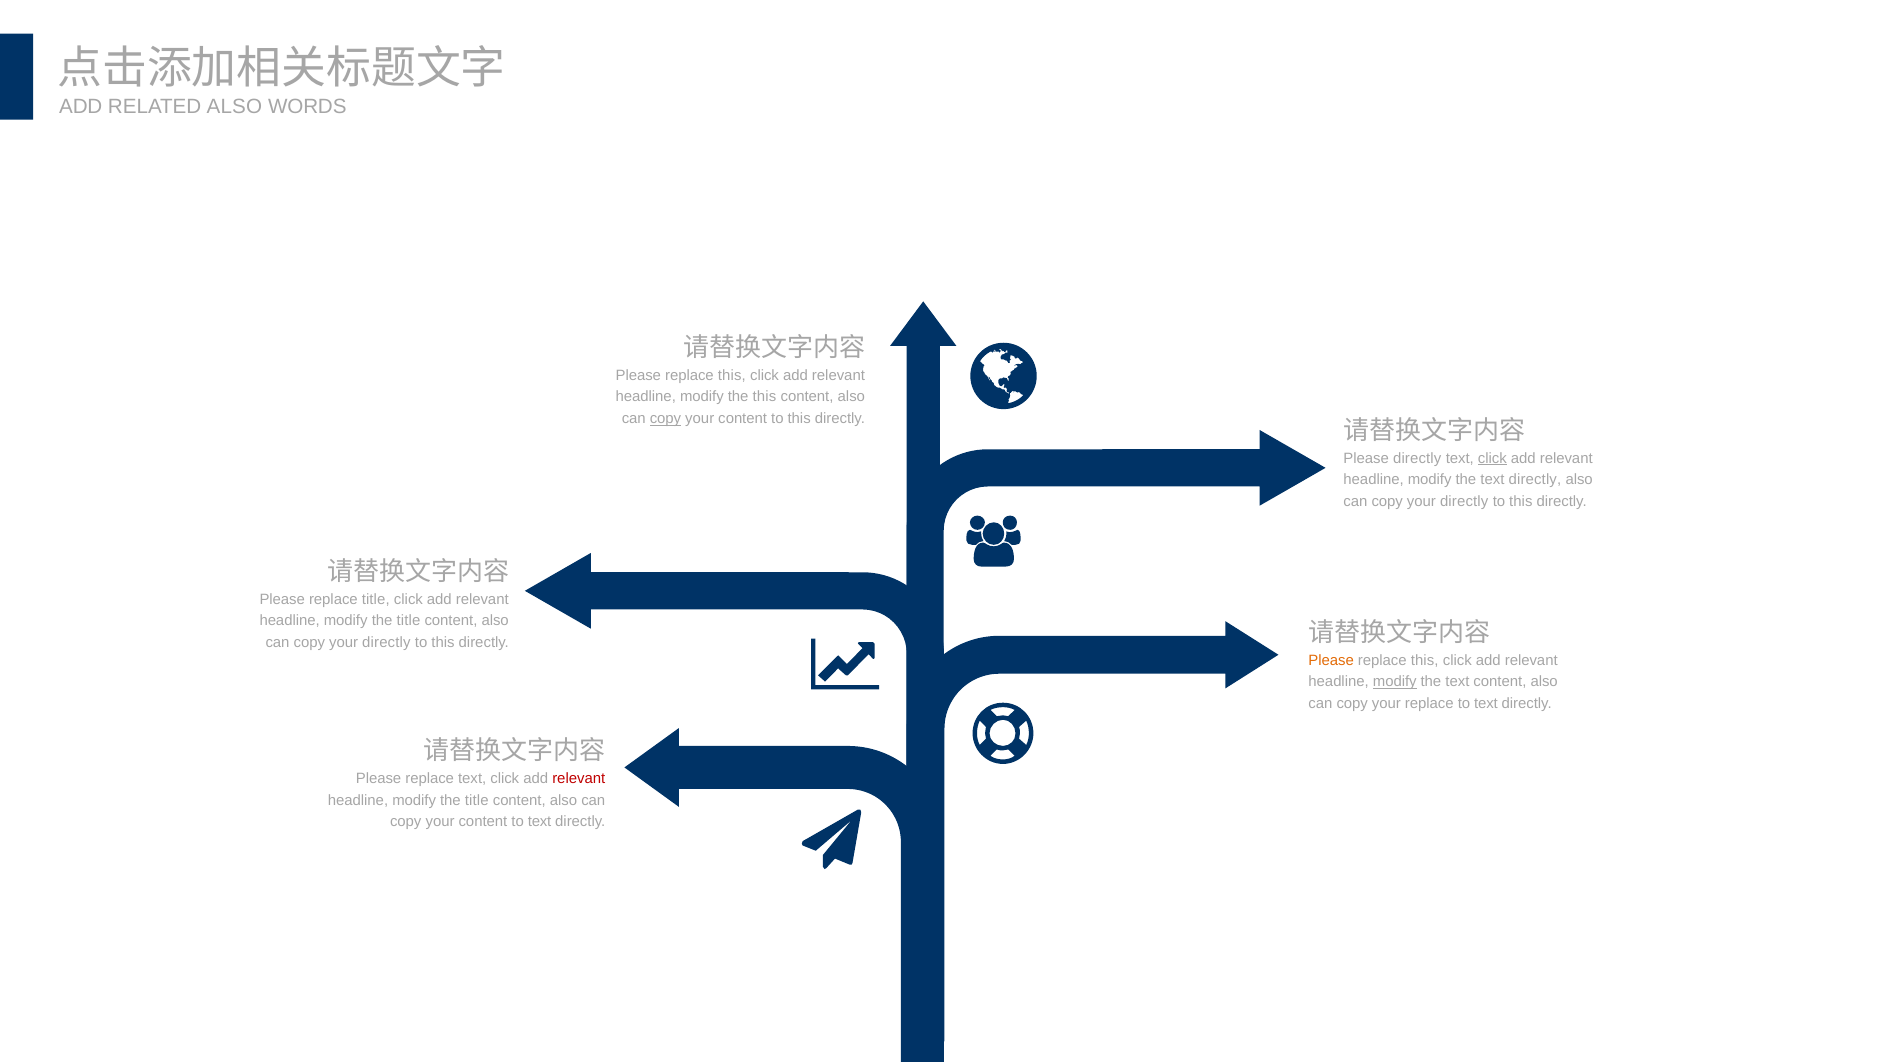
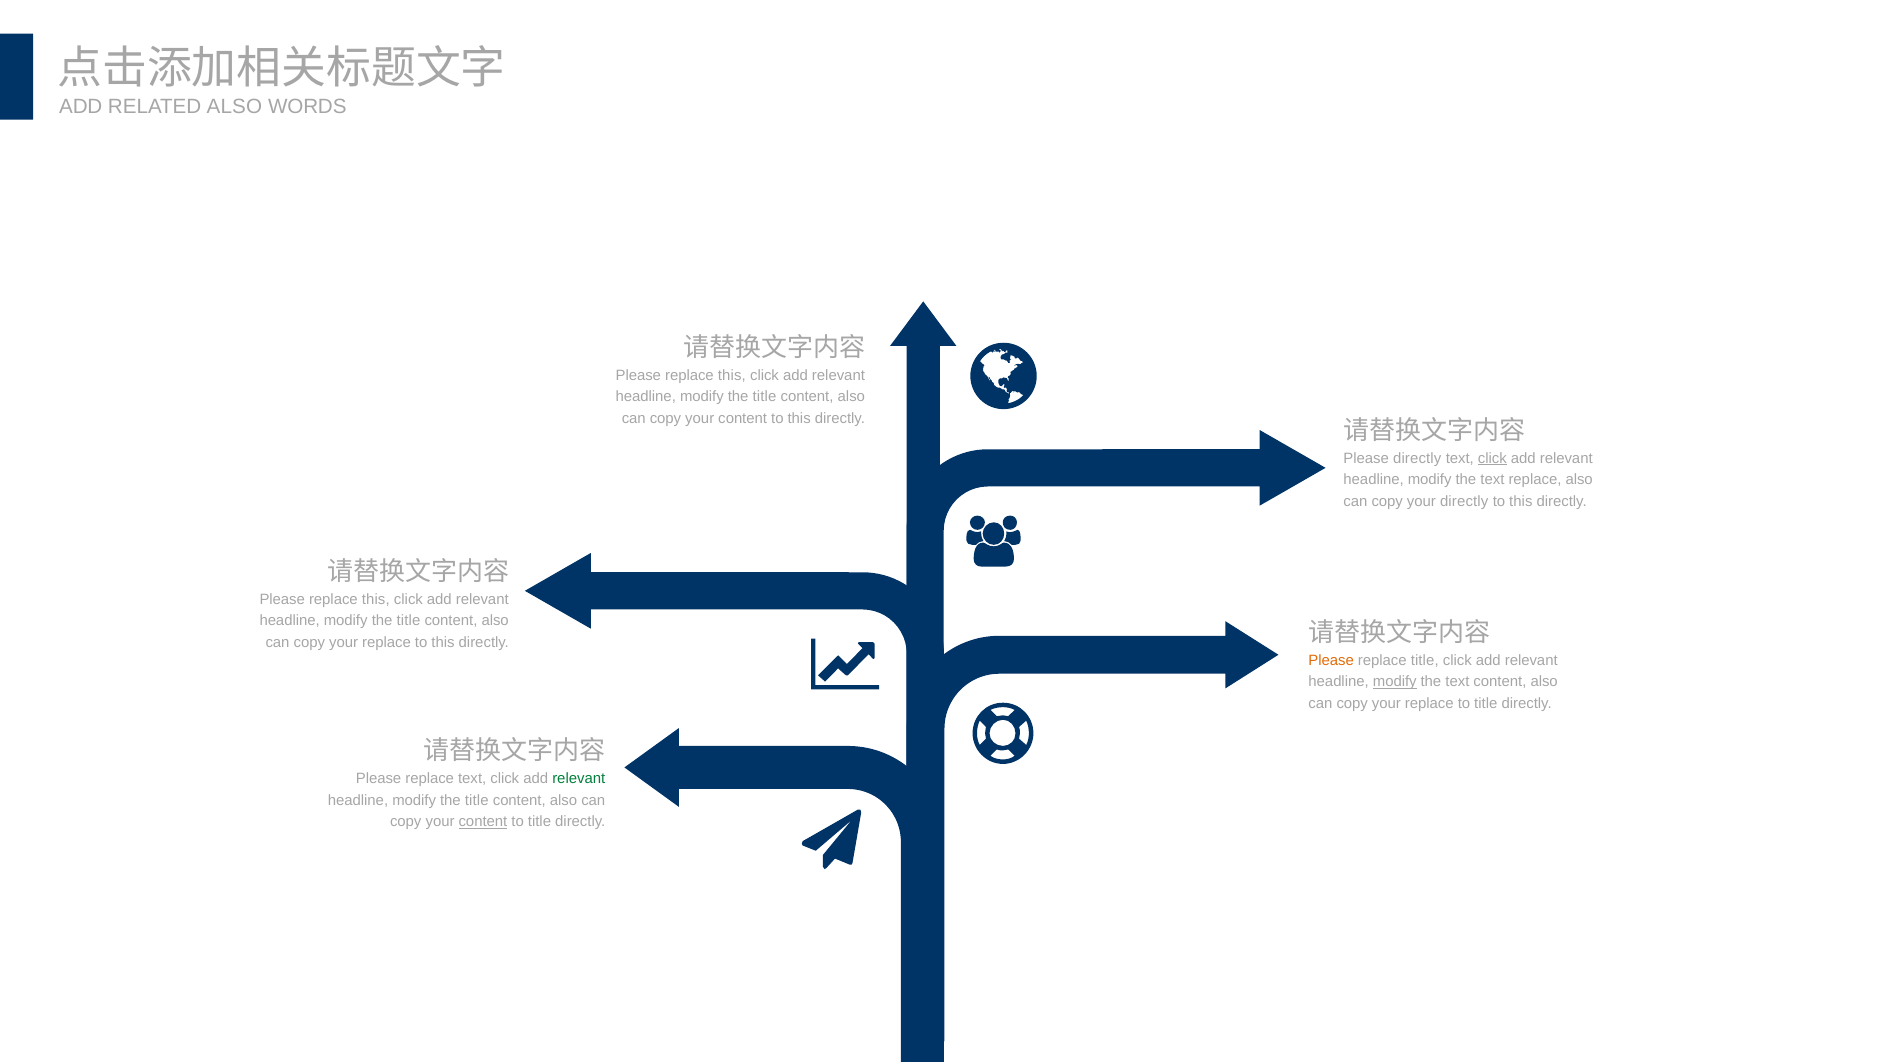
this: this -> title (765, 397)
copy underline: present -> none (665, 419)
the text directly: directly -> replace (1535, 480)
title: title -> this (376, 599)
directly: directly -> replace (386, 642)
this: this -> title (1425, 660)
text: text -> title (1486, 703)
relevant colour: red -> green (579, 779)
content underline: none -> present (483, 822)
text: text -> title (539, 822)
